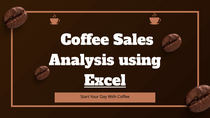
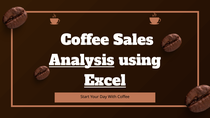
Analysis underline: none -> present (82, 60)
